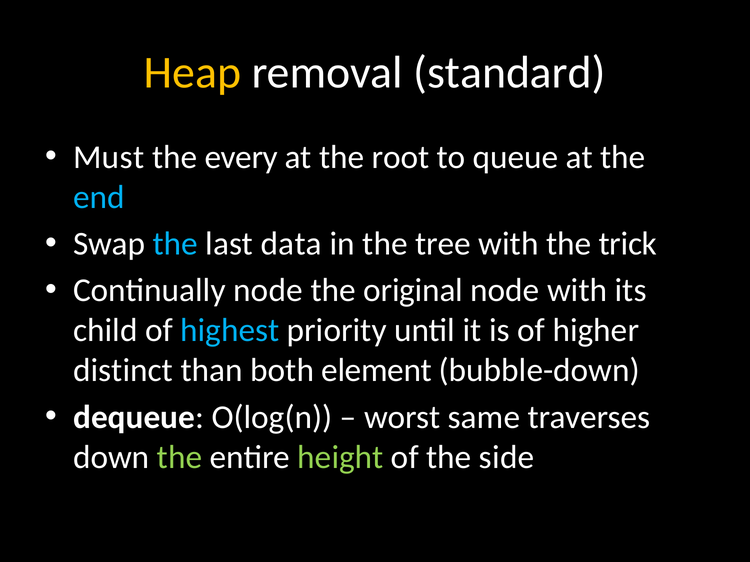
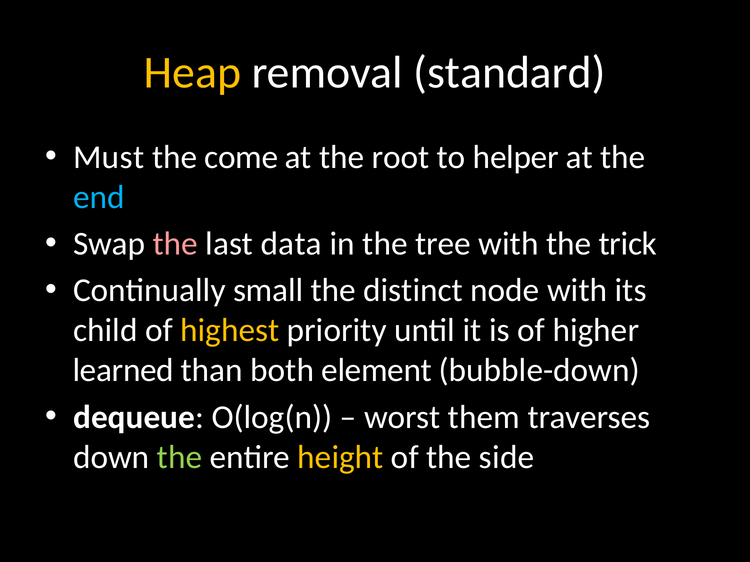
every: every -> come (241, 157)
queue: queue -> helper (516, 157)
the colour: light blue -> pink (175, 244)
Continually node: node -> small (268, 291)
original: original -> distinct (413, 291)
highest colour: light blue -> yellow (230, 331)
distinct: distinct -> learned (123, 371)
same: same -> them (484, 417)
height colour: light green -> yellow (340, 457)
